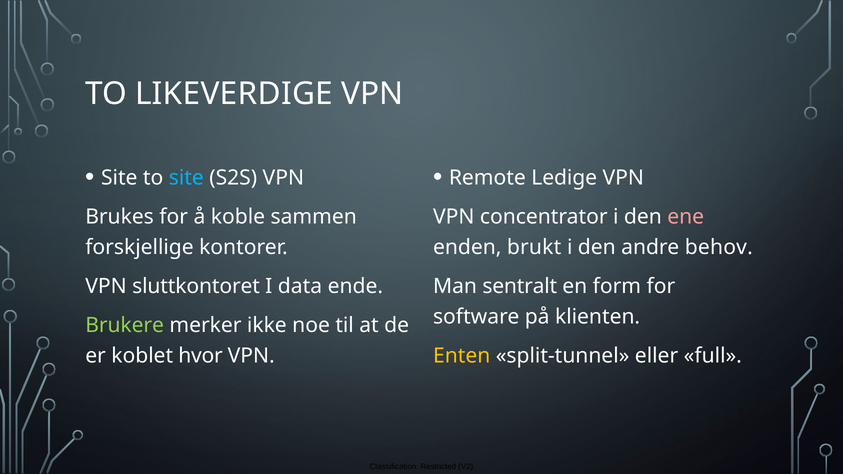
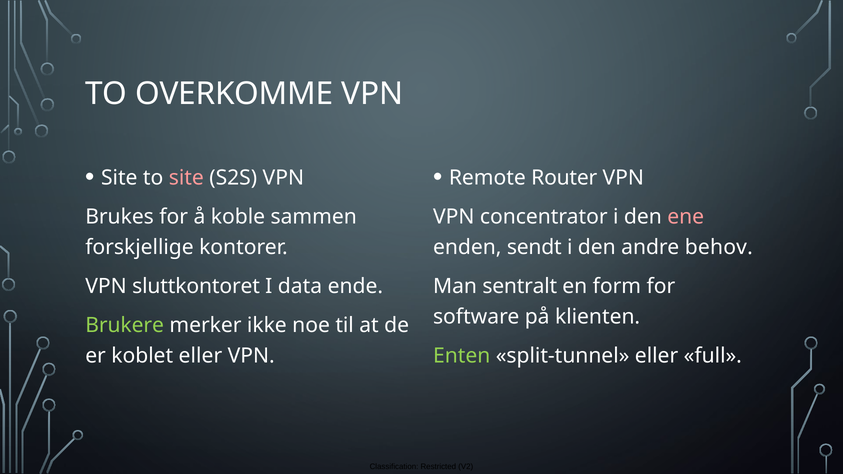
LIKEVERDIGE: LIKEVERDIGE -> OVERKOMME (234, 94)
site colour: light blue -> pink (186, 178)
Ledige: Ledige -> Router (564, 178)
brukt: brukt -> sendt (534, 247)
koblet hvor: hvor -> eller (200, 356)
Enten colour: yellow -> light green (462, 356)
